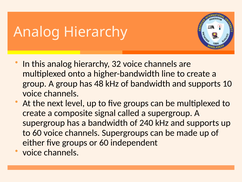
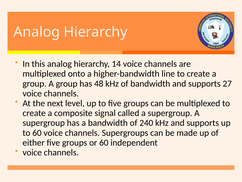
32: 32 -> 14 (116, 64)
10: 10 -> 27 (227, 83)
